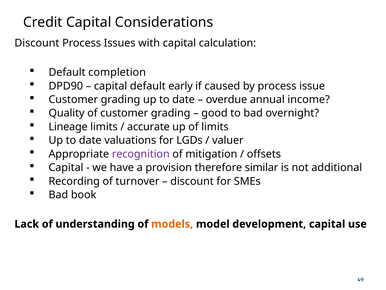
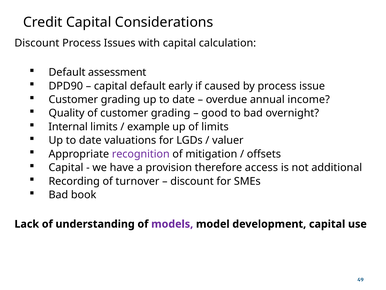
completion: completion -> assessment (117, 72)
Lineage: Lineage -> Internal (68, 127)
accurate: accurate -> example (148, 127)
similar: similar -> access (261, 167)
models colour: orange -> purple (172, 224)
